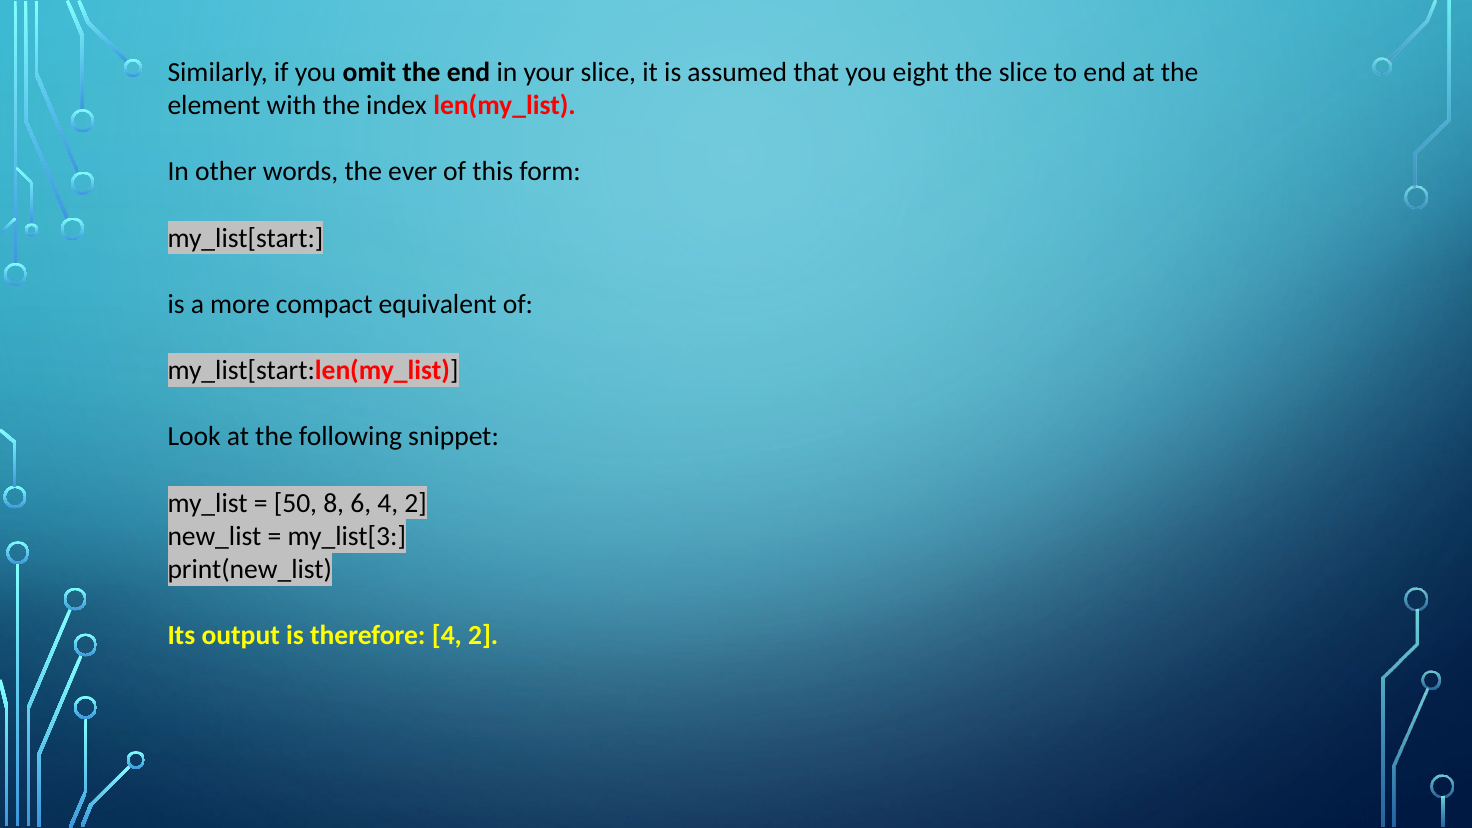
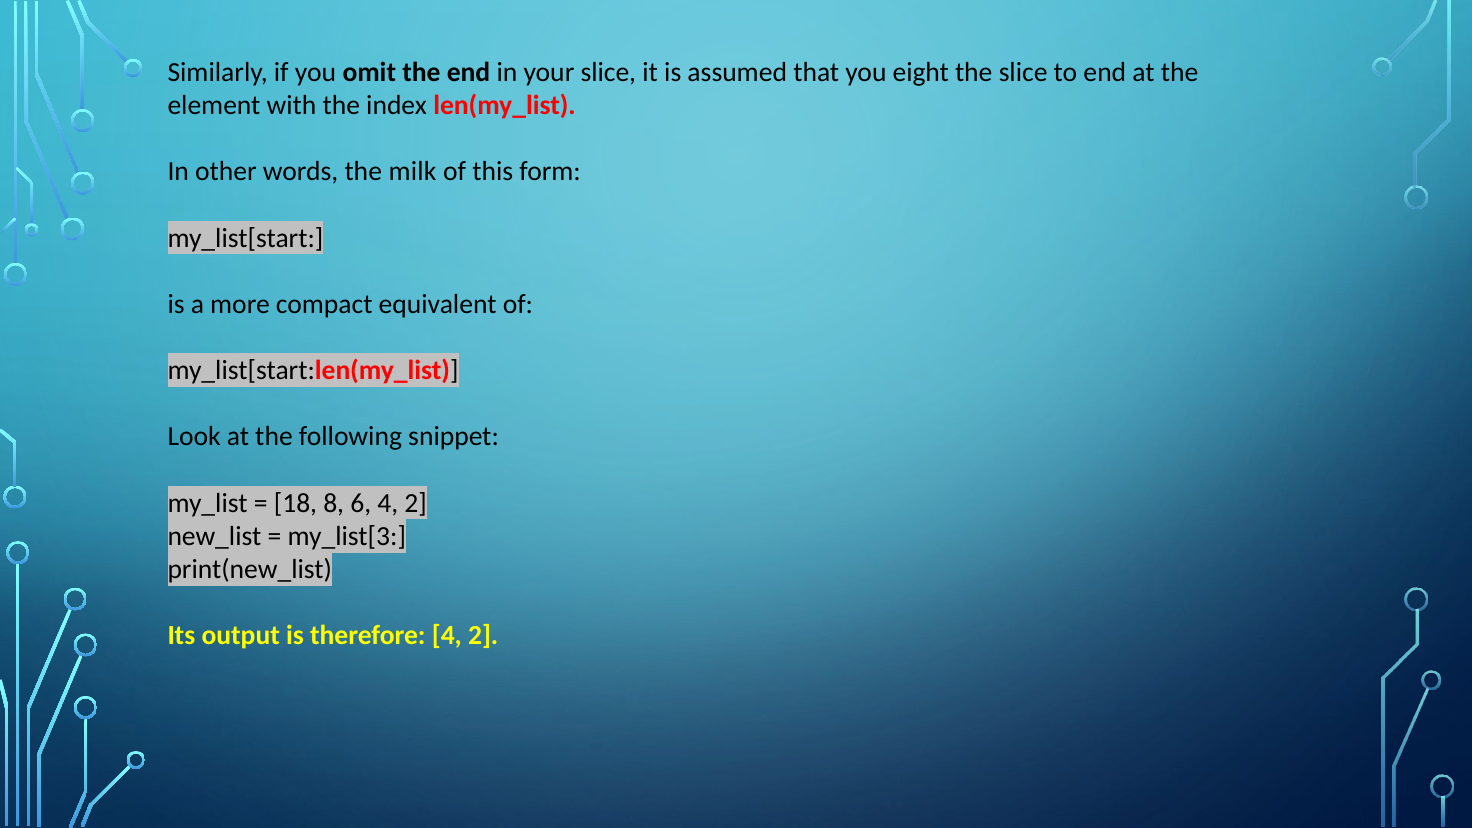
ever: ever -> milk (413, 172)
50: 50 -> 18 (295, 503)
